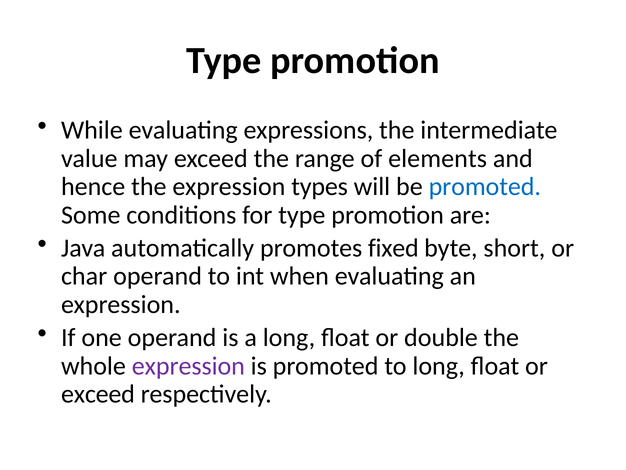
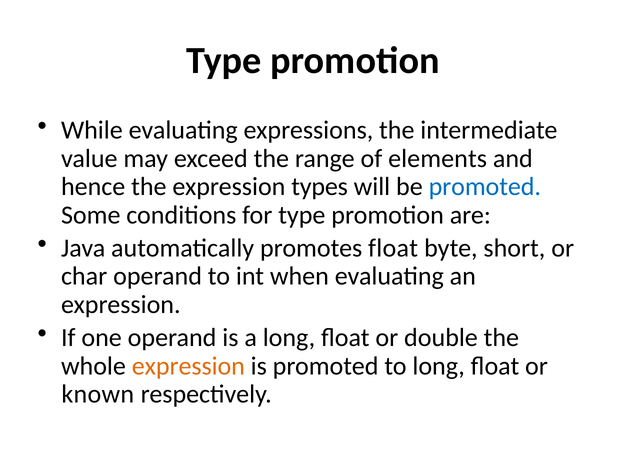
promotes fixed: fixed -> float (393, 248)
expression colour: purple -> orange (188, 366)
exceed: exceed -> known (98, 394)
